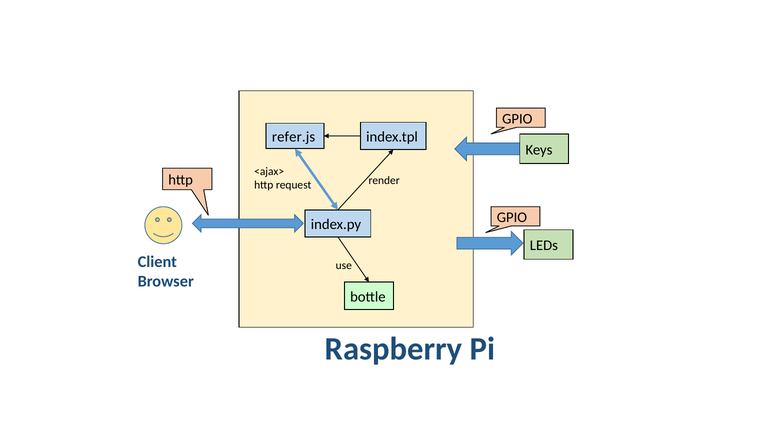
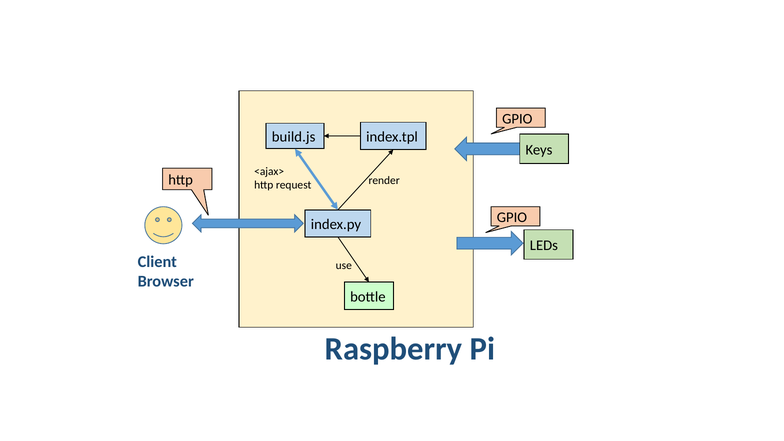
refer.js: refer.js -> build.js (294, 137)
